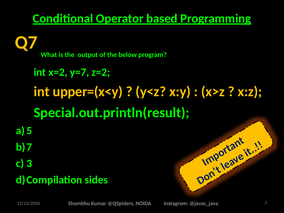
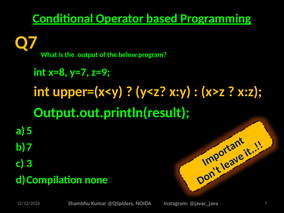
x=2: x=2 -> x=8 (58, 72)
z=2: z=2 -> z=9 (101, 72)
Special.out.println(result: Special.out.println(result -> Output.out.println(result (112, 113)
sides: sides -> none (96, 180)
